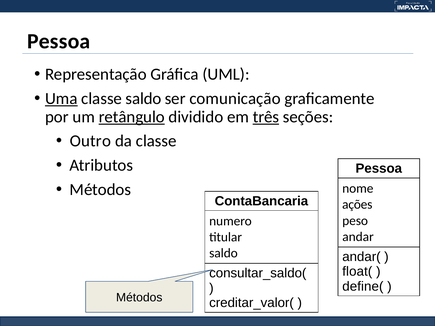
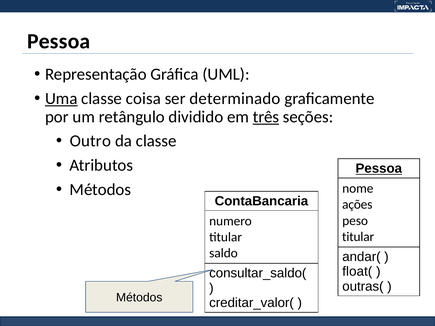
classe saldo: saldo -> coisa (143, 99)
comunicação: comunicação -> determinado (235, 99)
retângulo underline: present -> none (132, 117)
Pessoa underline: none -> present (379, 169)
andar: andar -> titular (358, 237)
define(: define( -> outras( (363, 287)
